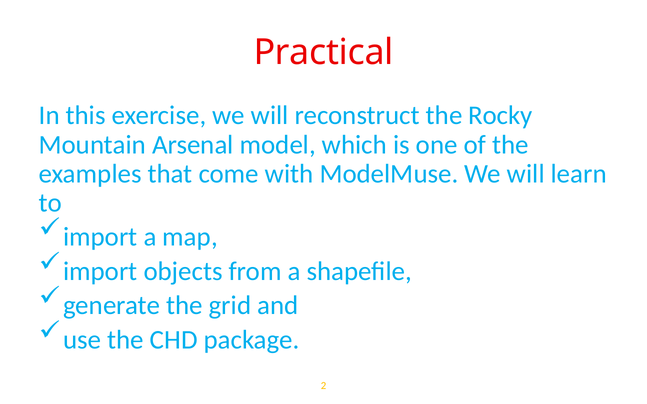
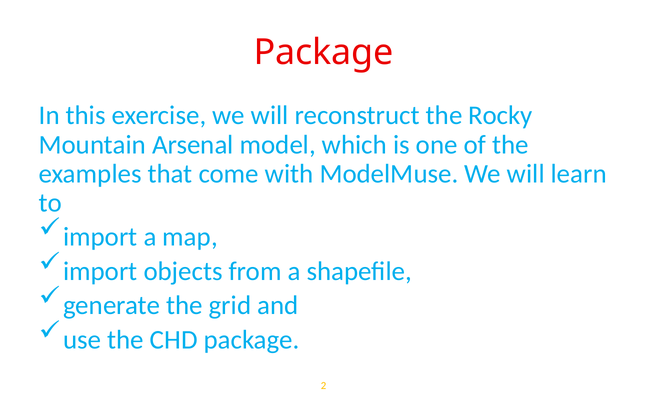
Practical: Practical -> Package (324, 52)
